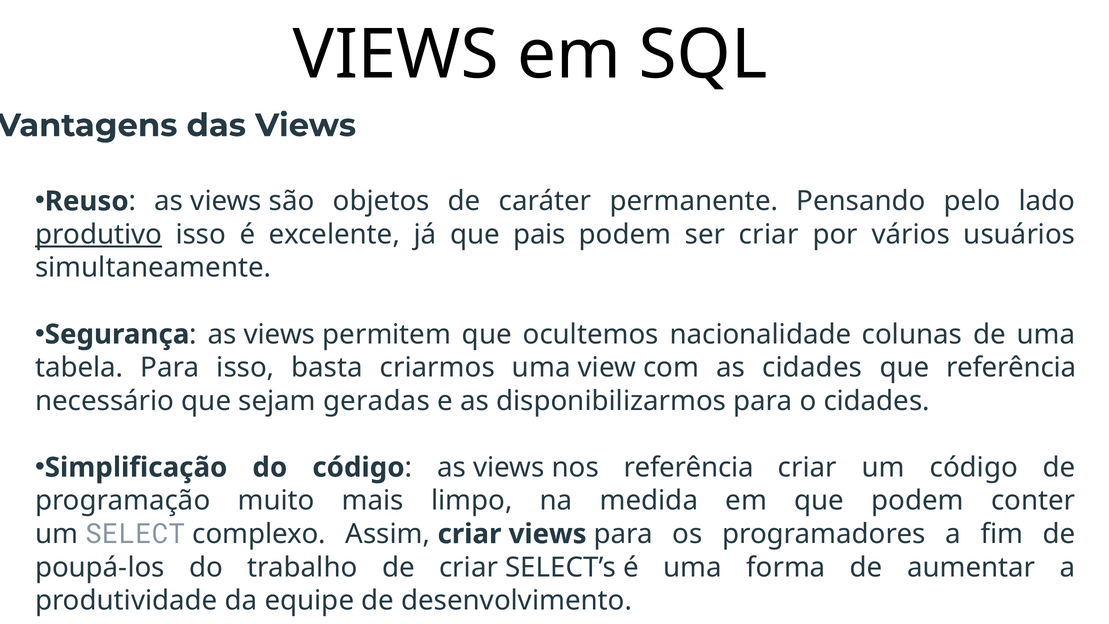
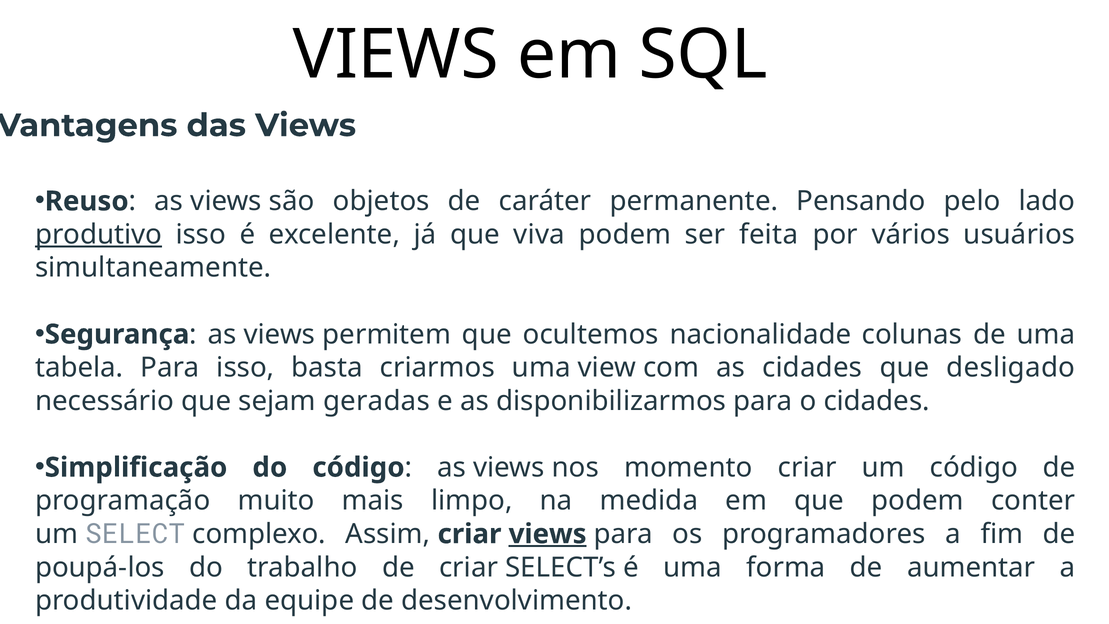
pais: pais -> viva (539, 234)
ser criar: criar -> feita (769, 234)
que referência: referência -> desligado (1011, 368)
nos referência: referência -> momento (688, 467)
views underline: none -> present (548, 534)
